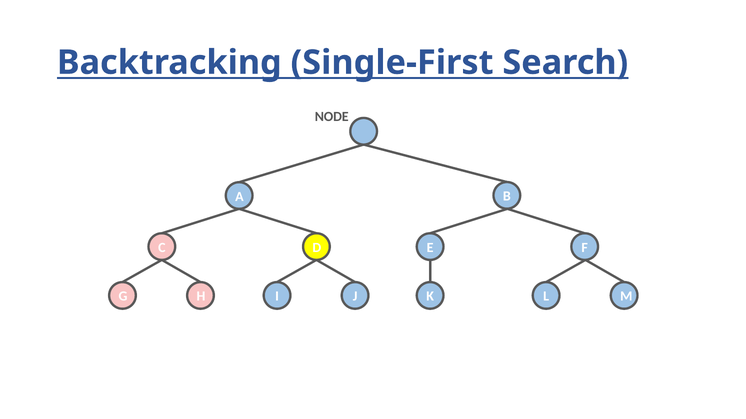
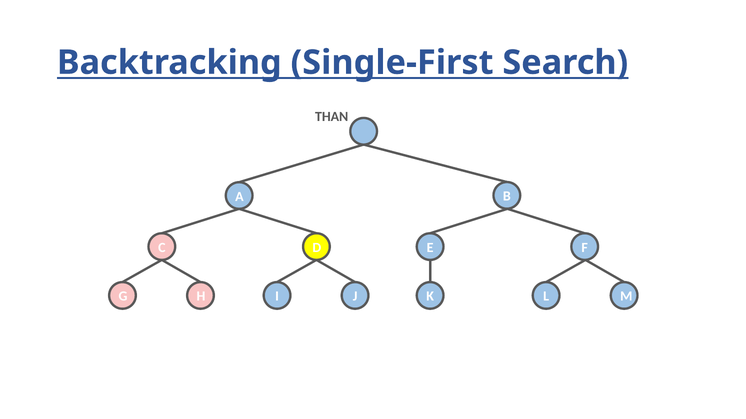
NODE: NODE -> THAN (332, 117)
